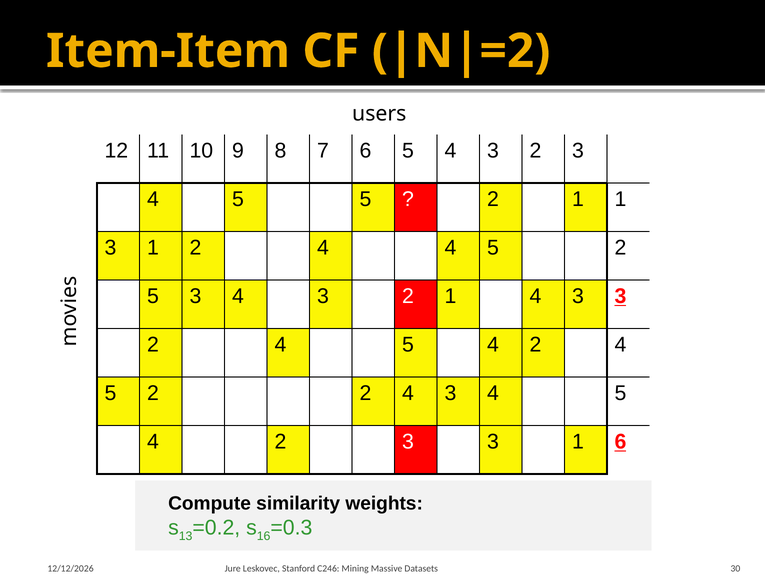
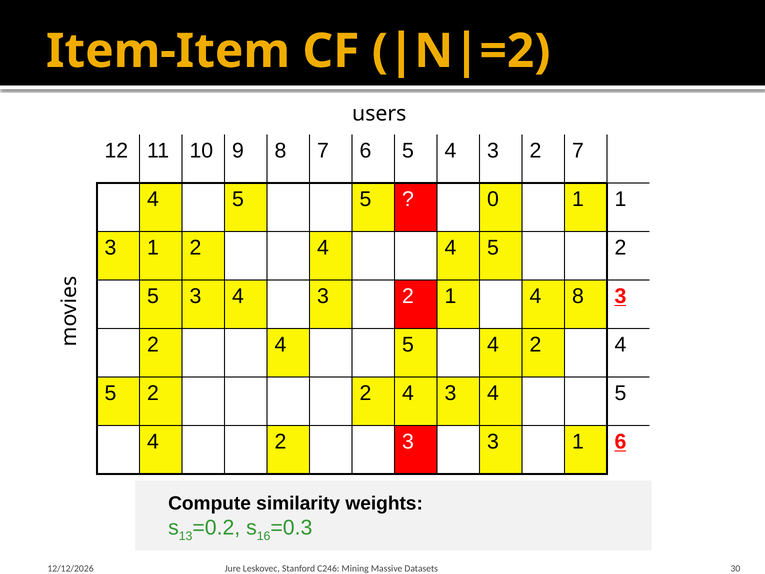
3 2 3: 3 -> 7 (578, 151)
2: 2 -> 0 (493, 199)
1 4 3: 3 -> 8 (578, 296)
